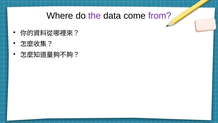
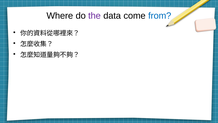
from colour: purple -> blue (160, 16)
